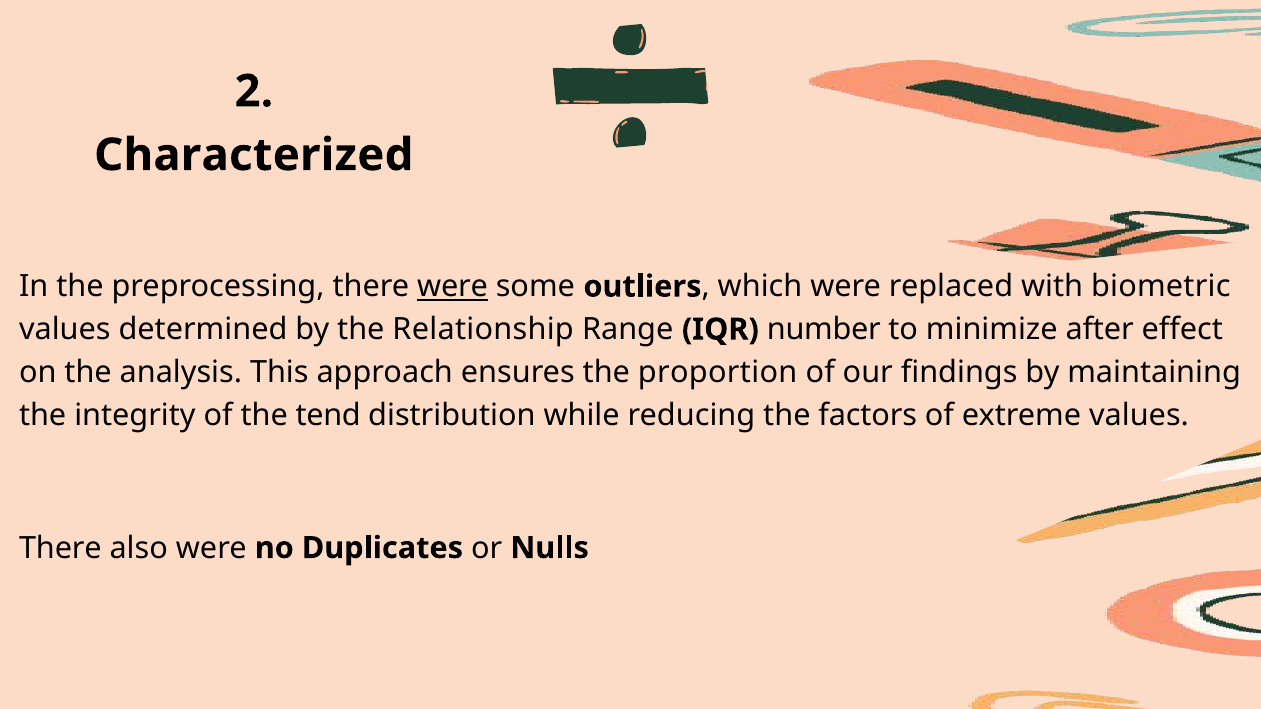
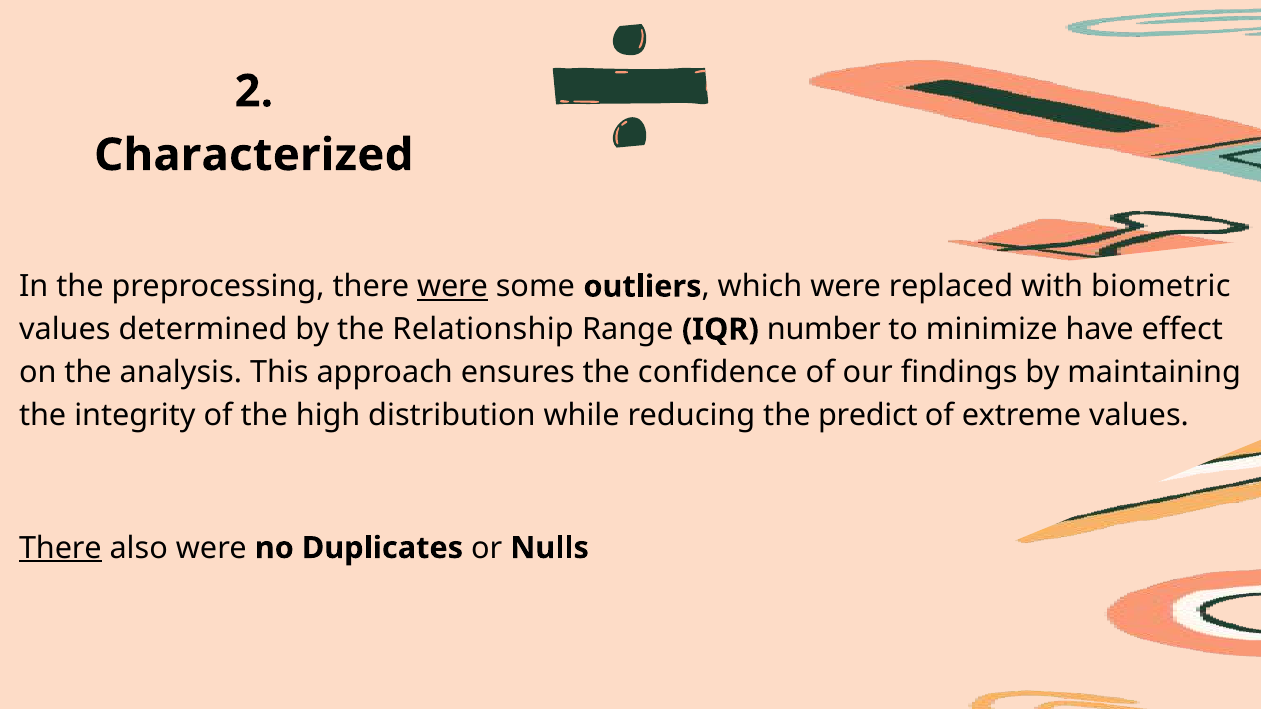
after: after -> have (1100, 330)
proportion: proportion -> confidence (718, 373)
tend: tend -> high (328, 415)
factors: factors -> predict (868, 415)
There underline: none -> present (60, 548)
